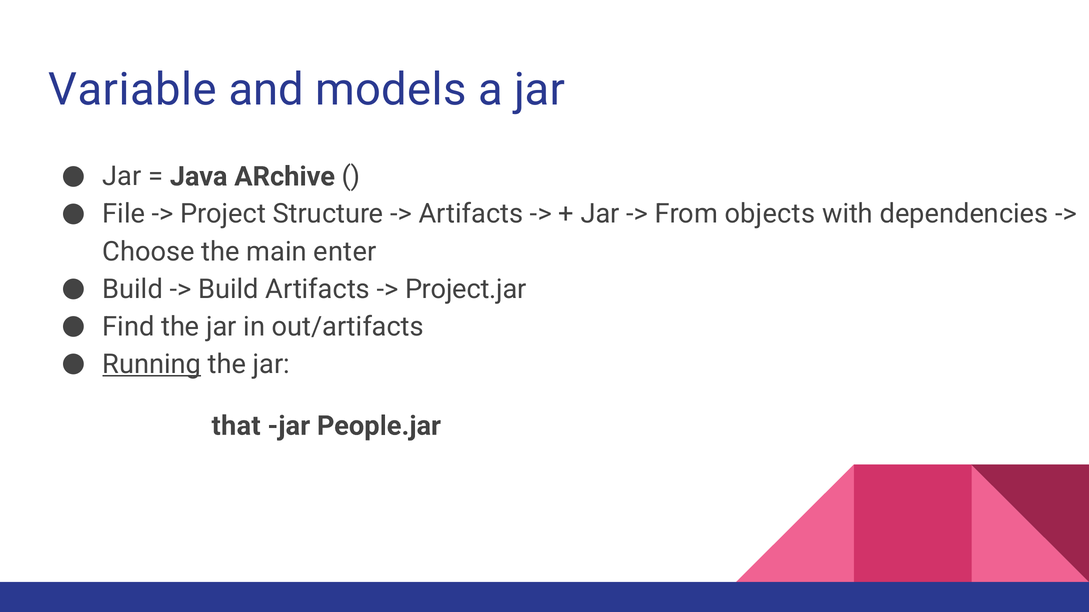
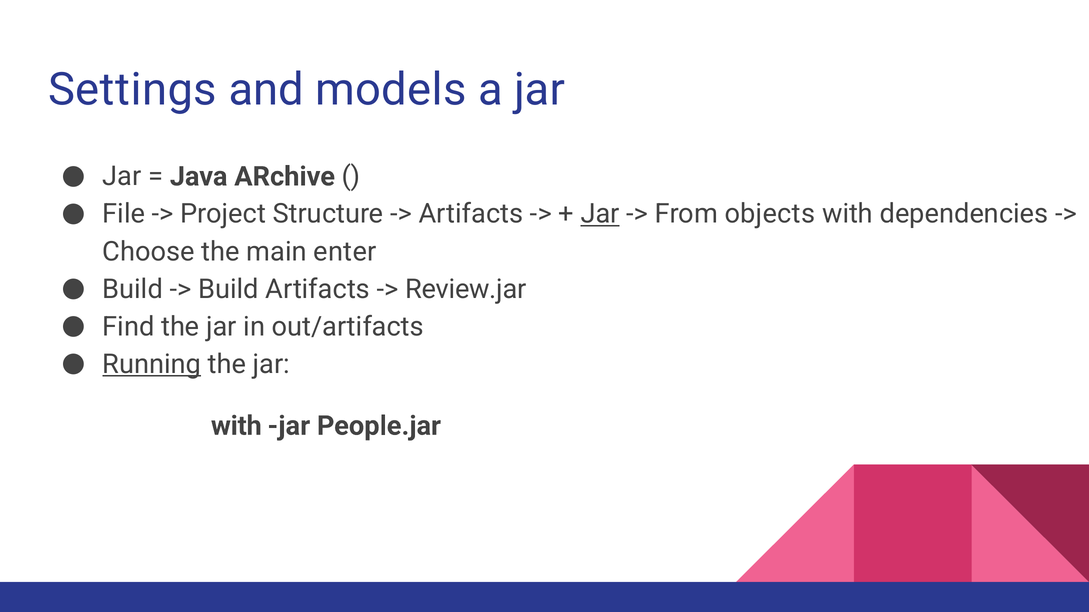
Variable: Variable -> Settings (132, 90)
Jar underline: none -> present (600, 214)
Project.jar: Project.jar -> Review.jar (466, 289)
that: that -> with (236, 426)
